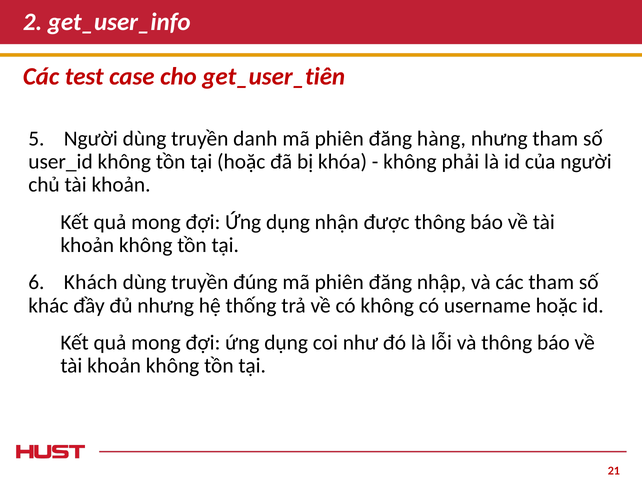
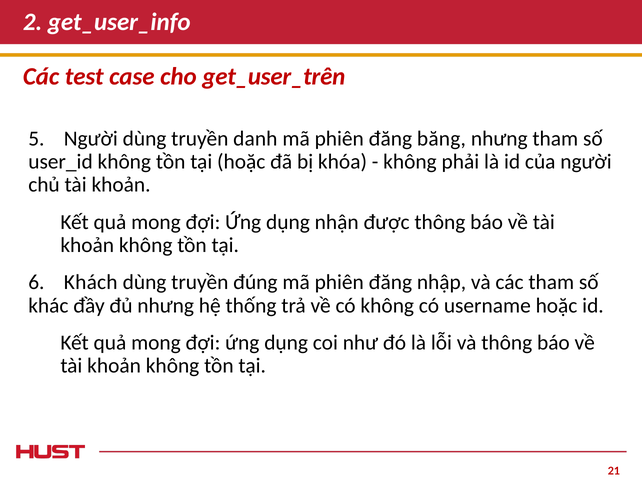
get_user_tiên: get_user_tiên -> get_user_trên (274, 77)
hàng: hàng -> băng (441, 139)
